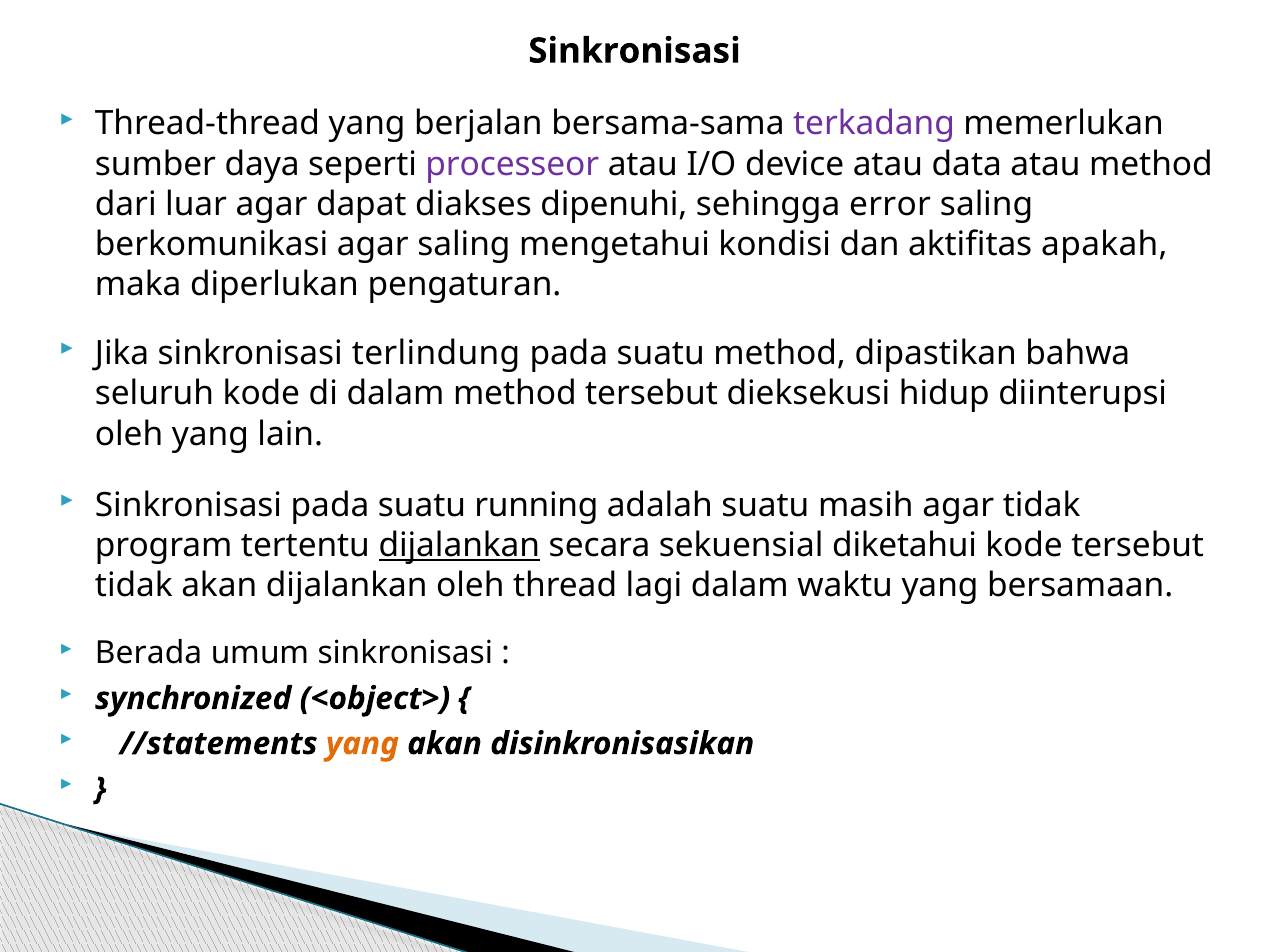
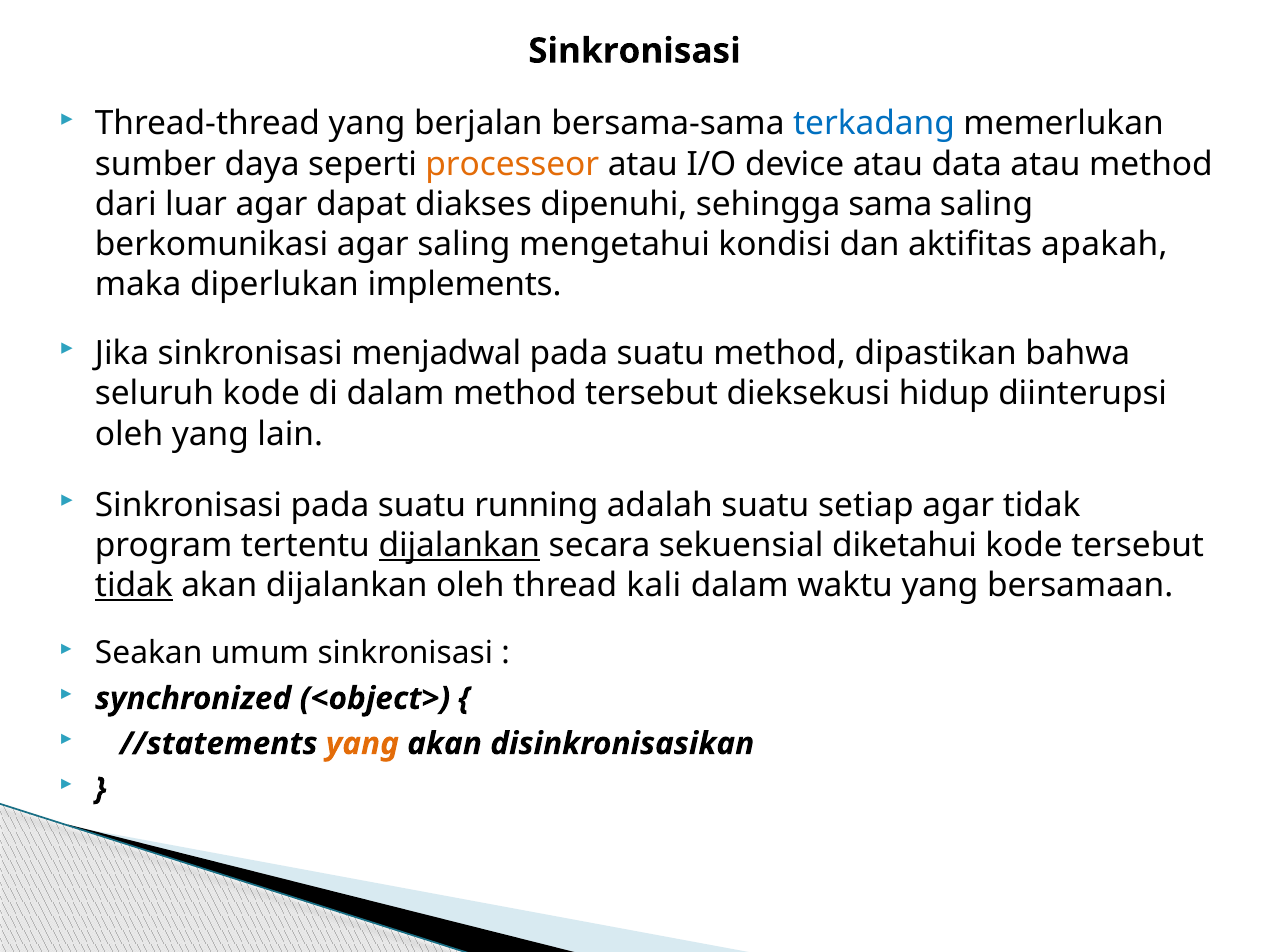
terkadang colour: purple -> blue (874, 124)
processeor colour: purple -> orange (512, 164)
error: error -> sama (890, 204)
pengaturan: pengaturan -> implements (465, 285)
terlindung: terlindung -> menjadwal (436, 354)
masih: masih -> setiap (866, 505)
tidak underline: none -> present (134, 585)
lagi: lagi -> kali (654, 585)
Berada: Berada -> Seakan (149, 653)
